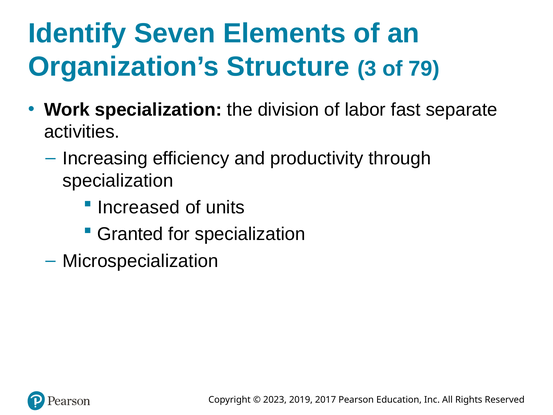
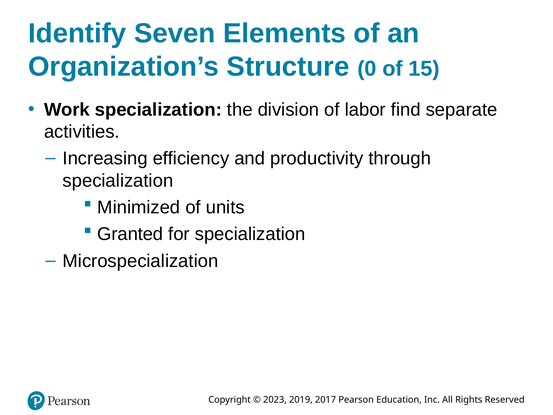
3: 3 -> 0 (367, 69)
79: 79 -> 15 (424, 69)
fast: fast -> find (406, 110)
Increased: Increased -> Minimized (139, 207)
